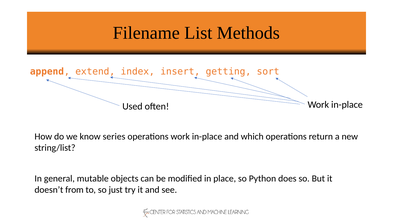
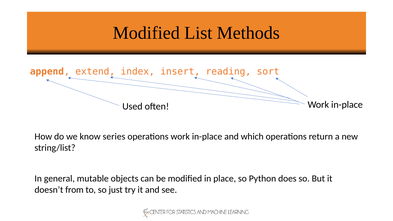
Filename: Filename -> Modified (146, 33)
getting: getting -> reading (228, 71)
